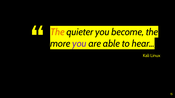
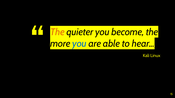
you colour: purple -> blue (79, 44)
